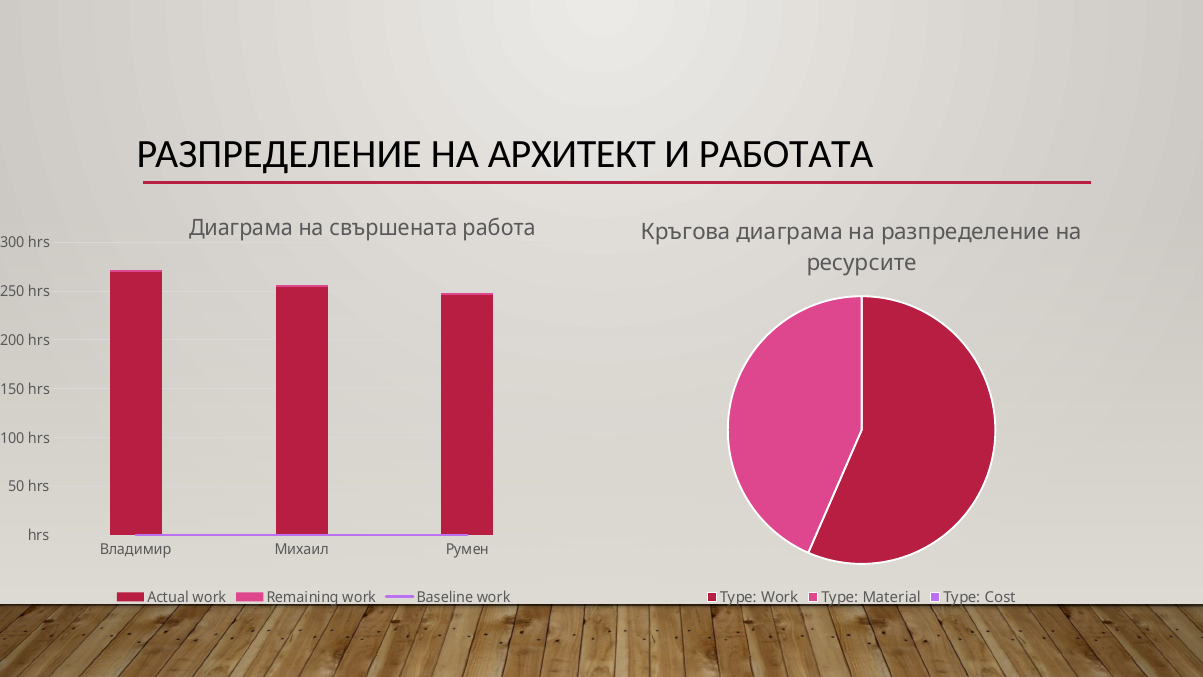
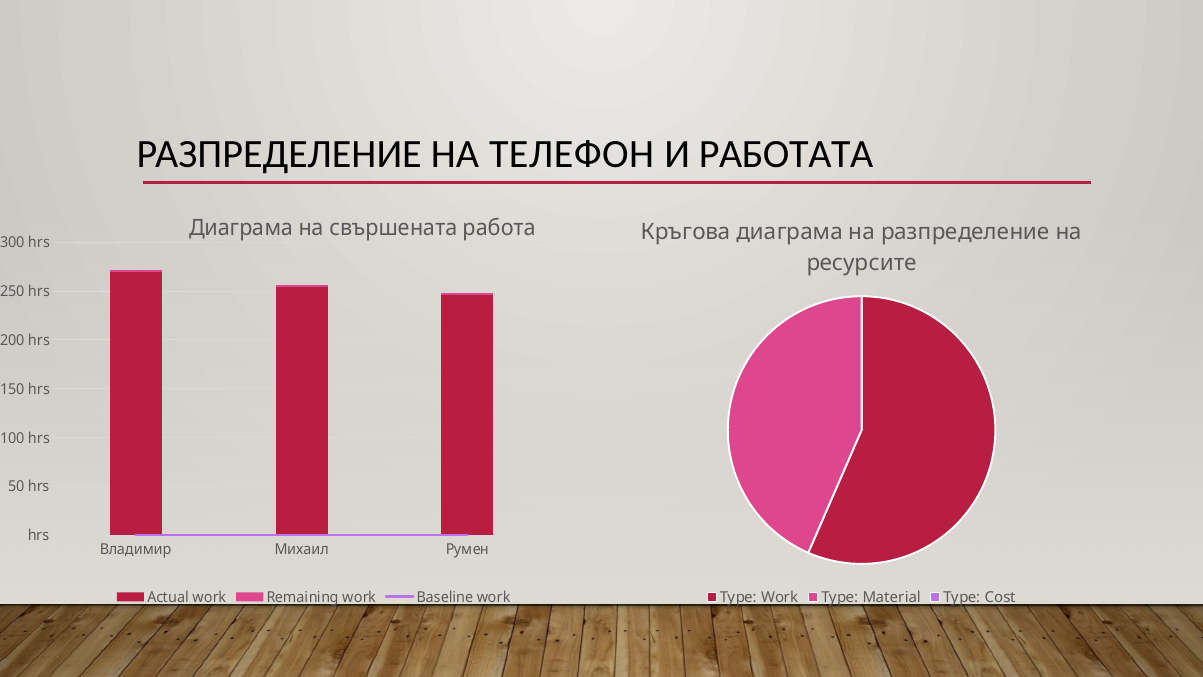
АРХИТЕКТ: АРХИТЕКТ -> ТЕЛЕФОН (572, 154)
